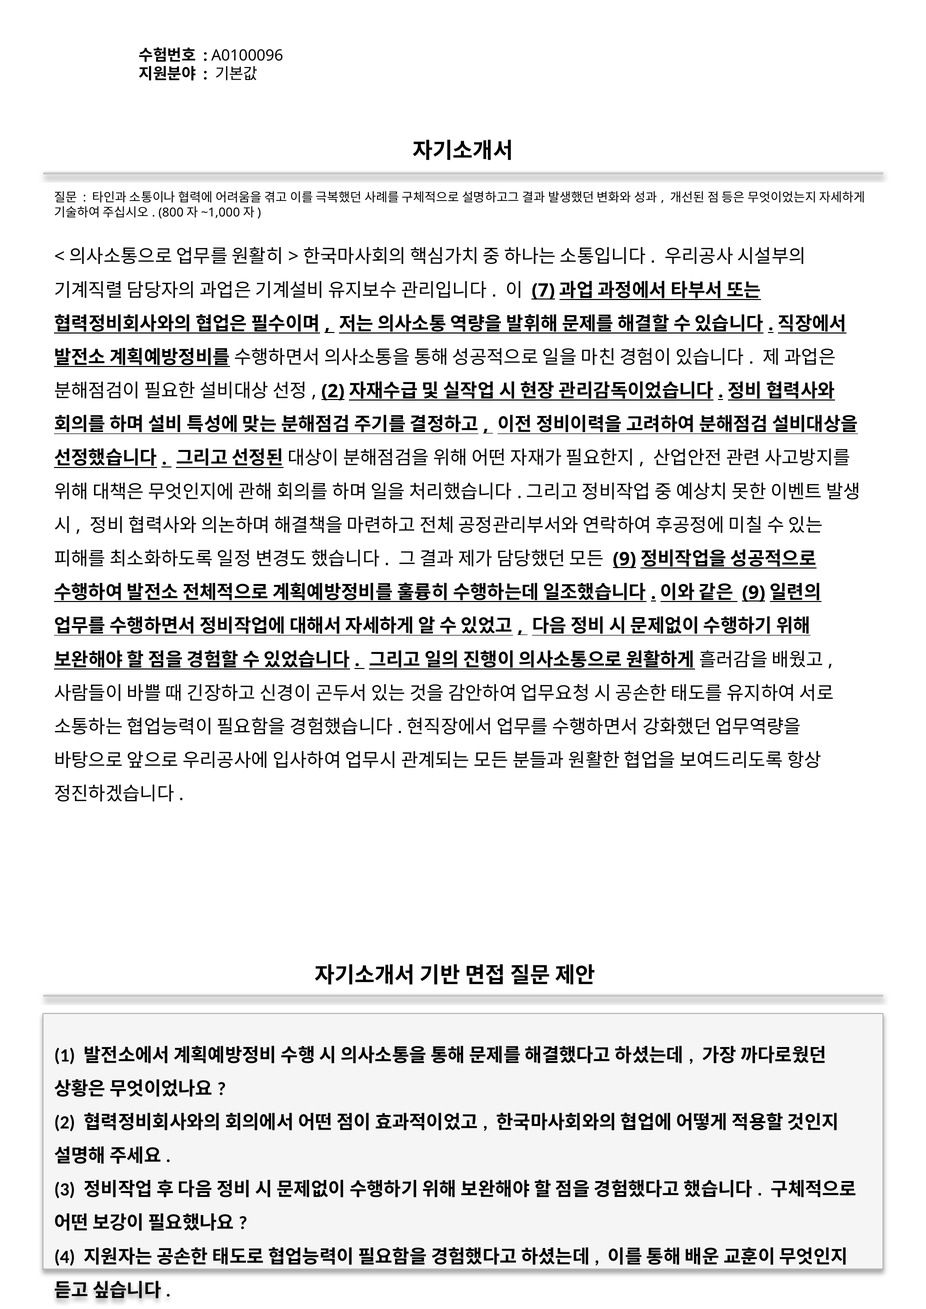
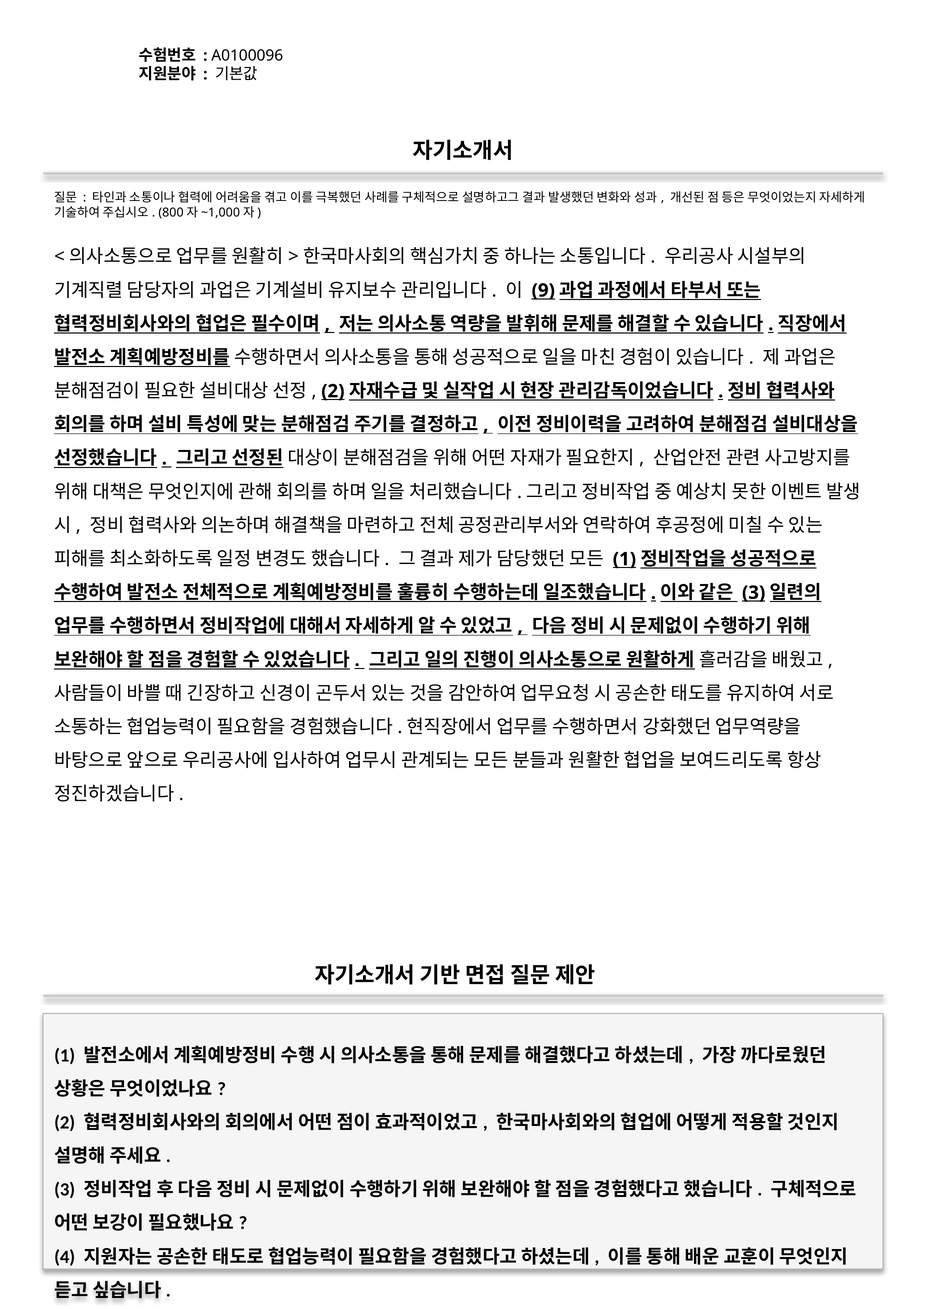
7: 7 -> 9 (543, 291)
9: 9 -> 1 (624, 559)
9: 9 -> 3 (754, 593)
